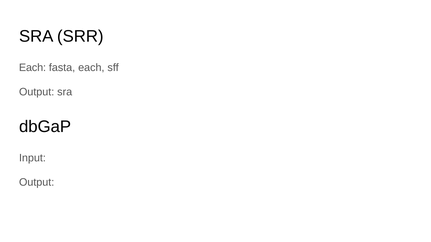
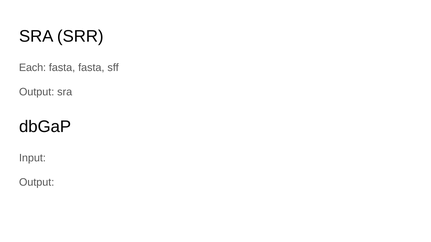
fasta each: each -> fasta (91, 68)
